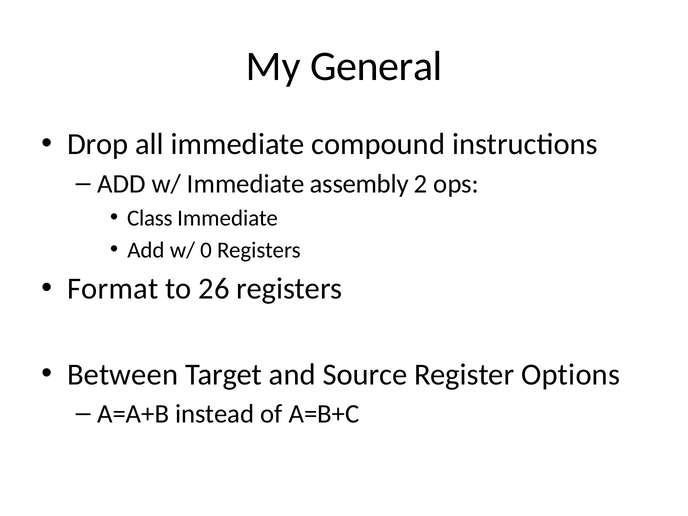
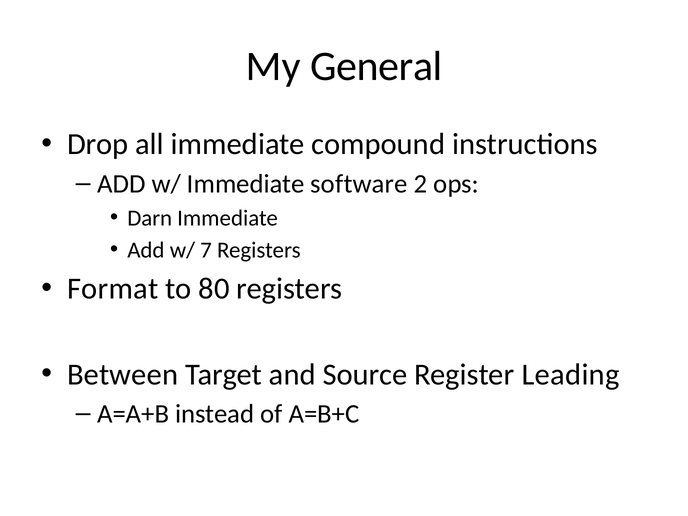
assembly: assembly -> software (359, 184)
Class: Class -> Darn (150, 218)
0: 0 -> 7 (206, 250)
26: 26 -> 80 (214, 289)
Options: Options -> Leading (571, 374)
